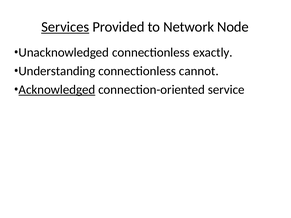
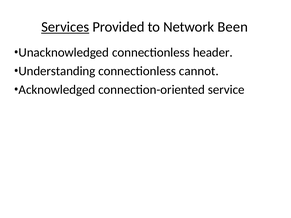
Node: Node -> Been (233, 27)
exactly: exactly -> header (213, 53)
Acknowledged underline: present -> none (57, 90)
